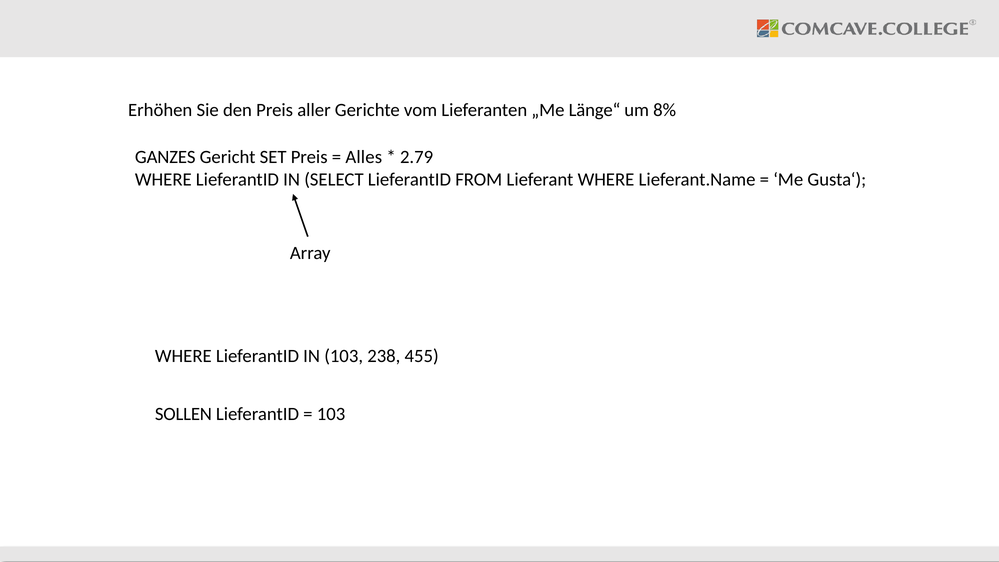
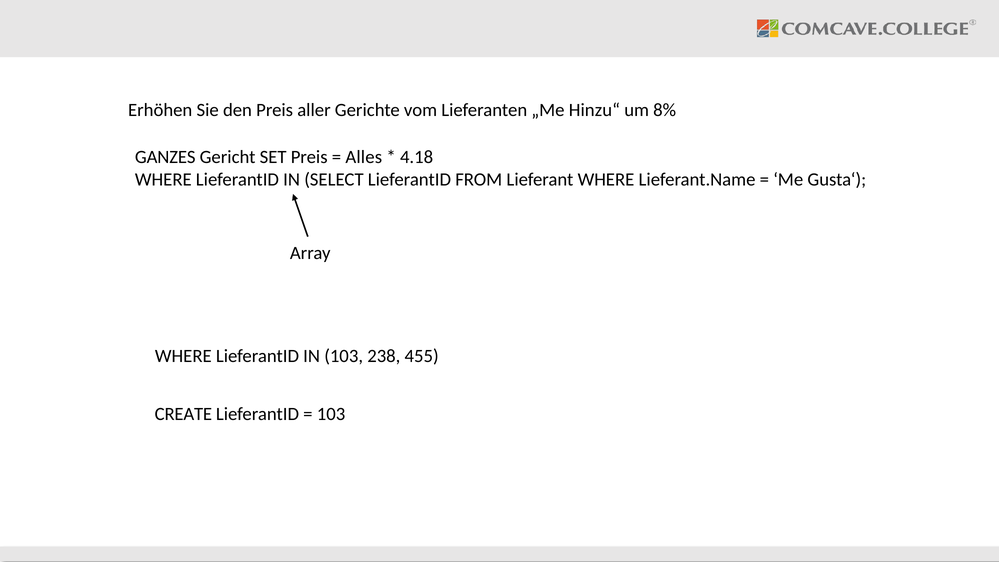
Länge“: Länge“ -> Hinzu“ (594, 110)
2.79: 2.79 -> 4.18 (417, 157)
SOLLEN: SOLLEN -> CREATE (183, 414)
